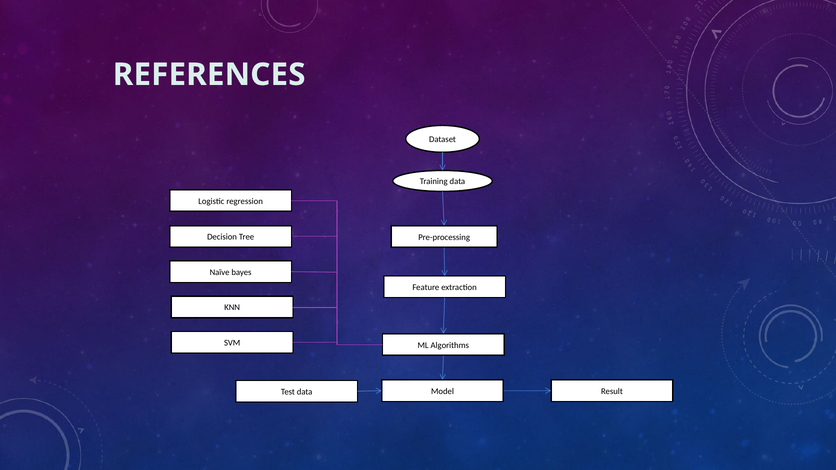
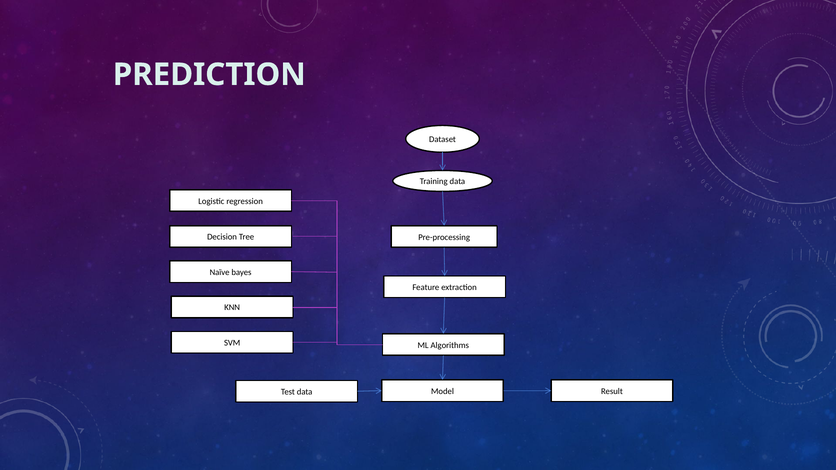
REFERENCES: REFERENCES -> PREDICTION (209, 75)
